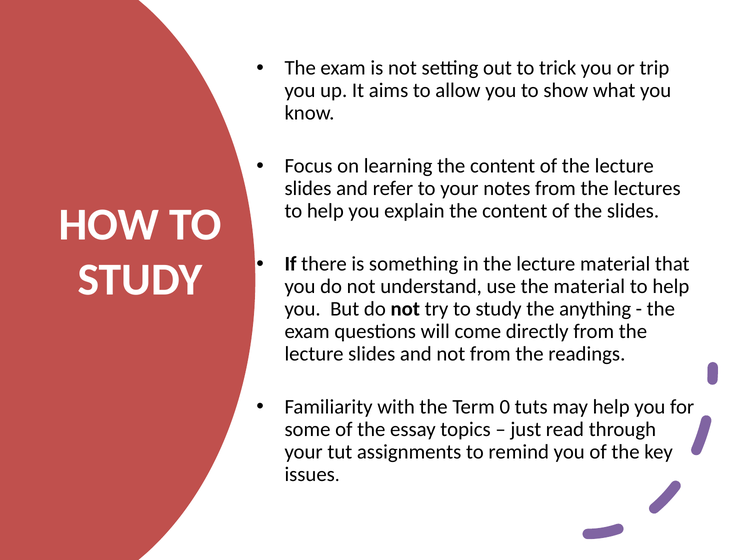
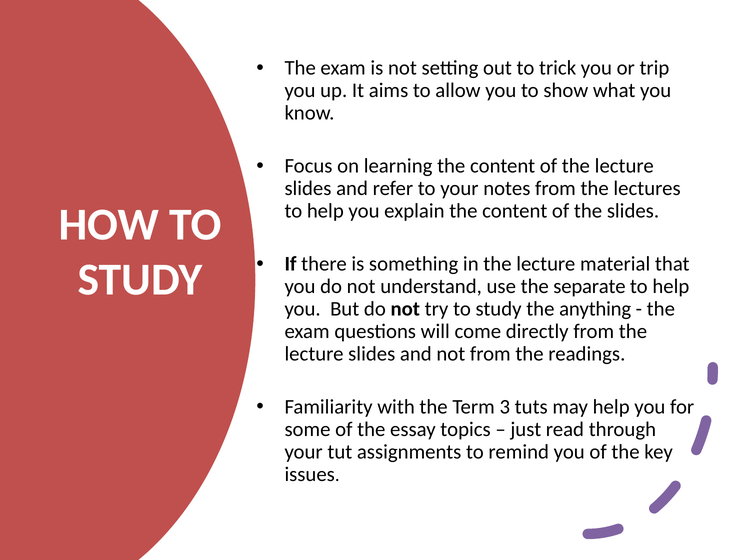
the material: material -> separate (590, 287)
0: 0 -> 3 (505, 407)
